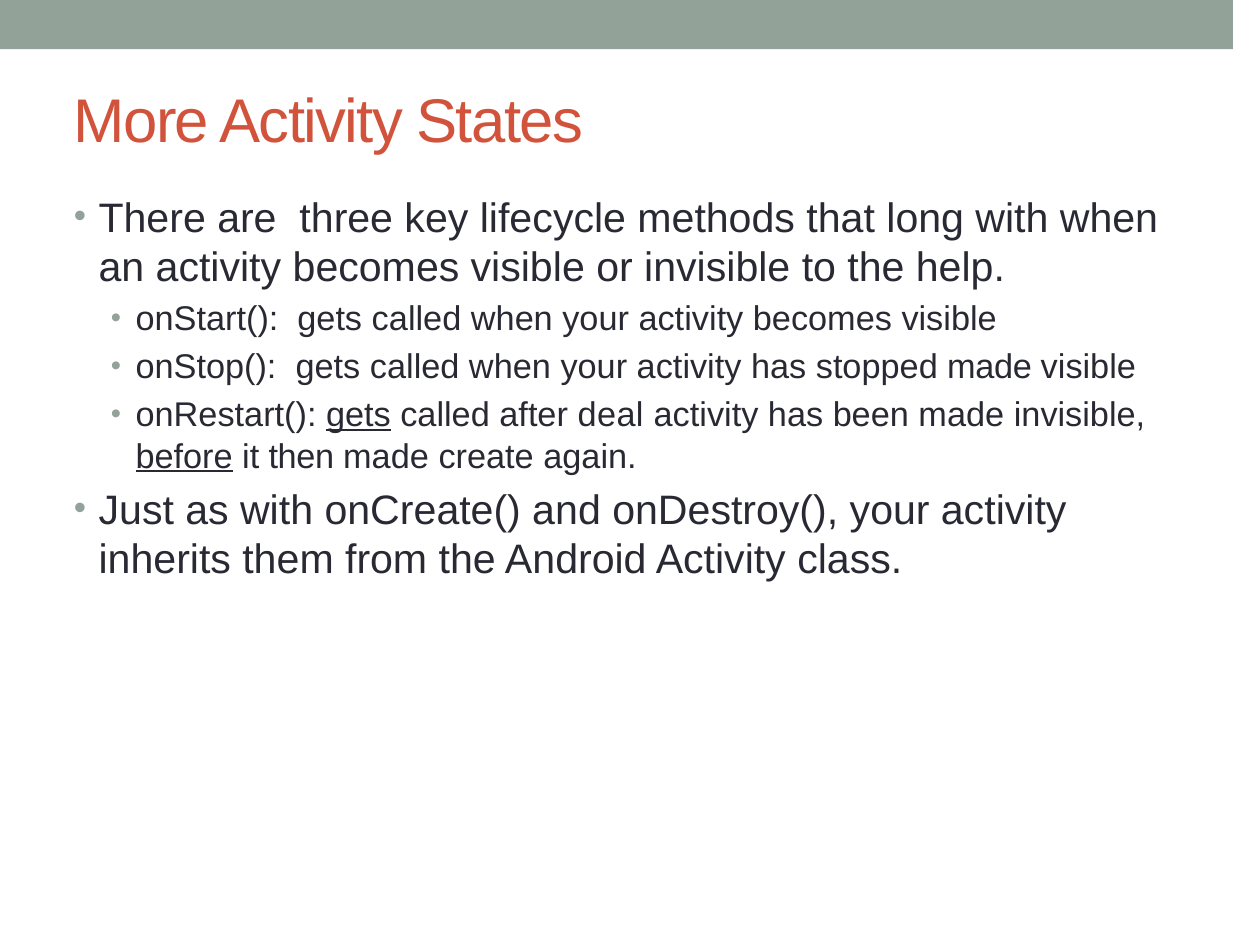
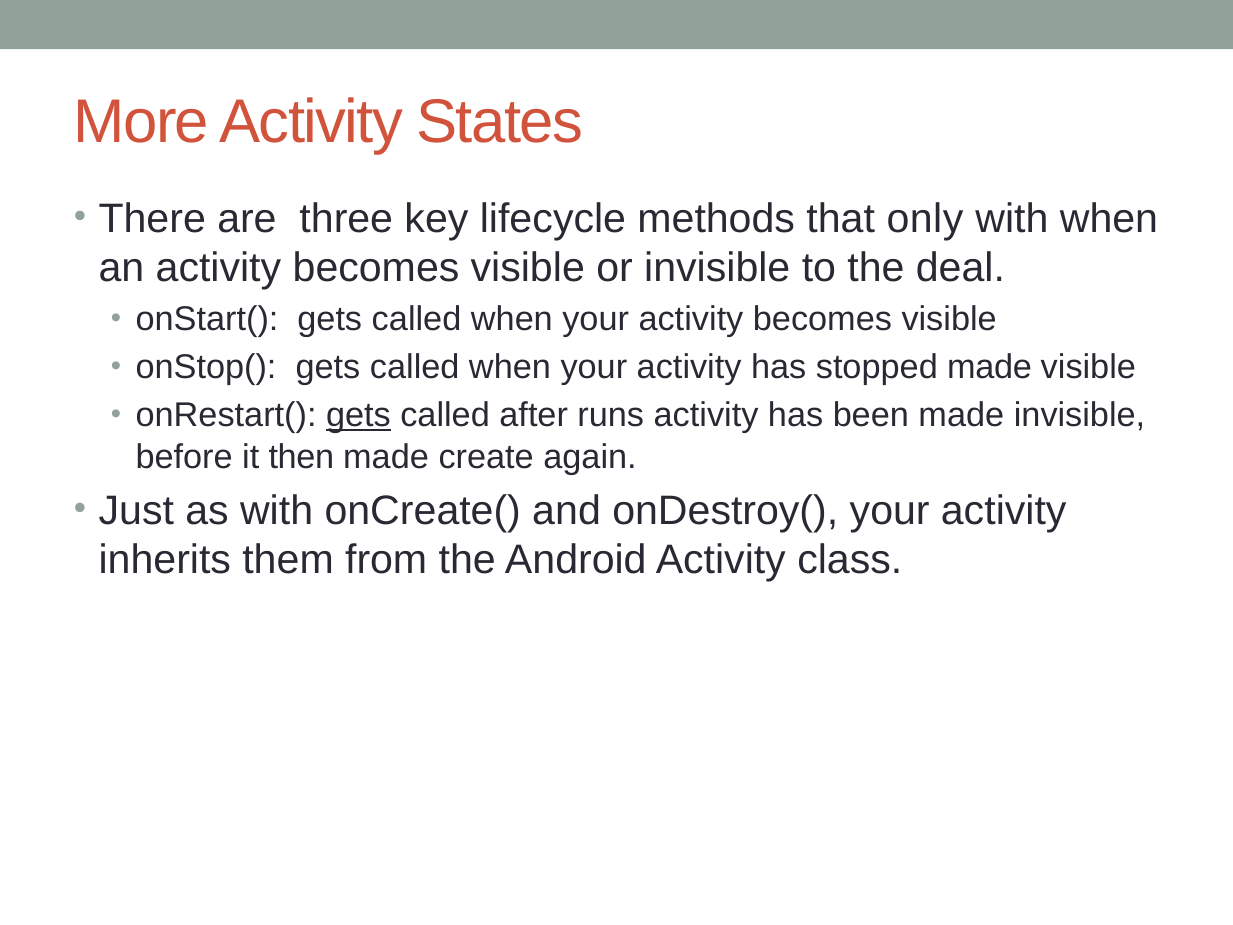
long: long -> only (925, 219)
help: help -> deal (960, 268)
deal: deal -> runs (611, 415)
before underline: present -> none (184, 457)
